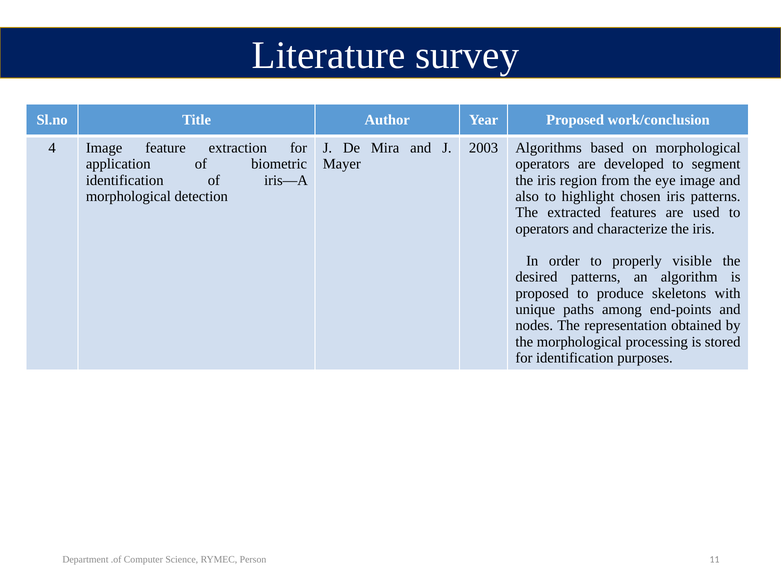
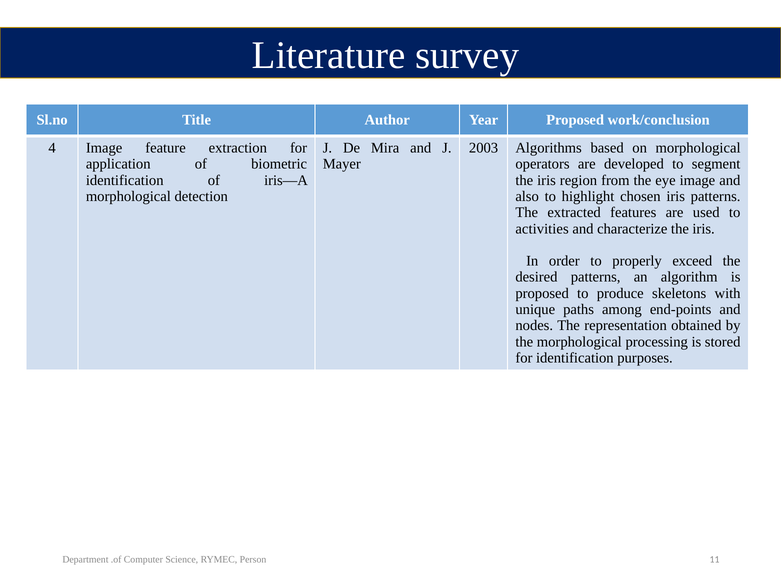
operators: operators -> activities (542, 229)
visible: visible -> exceed (692, 261)
